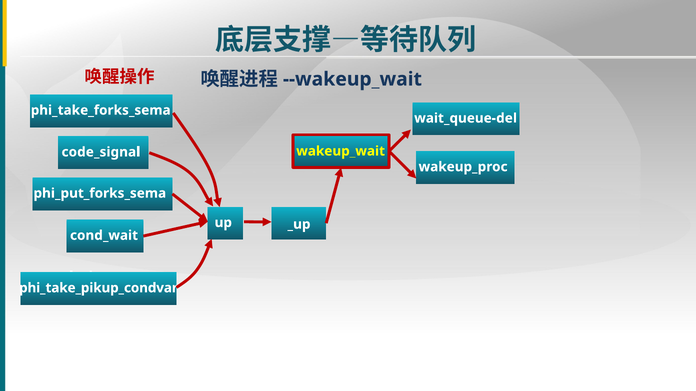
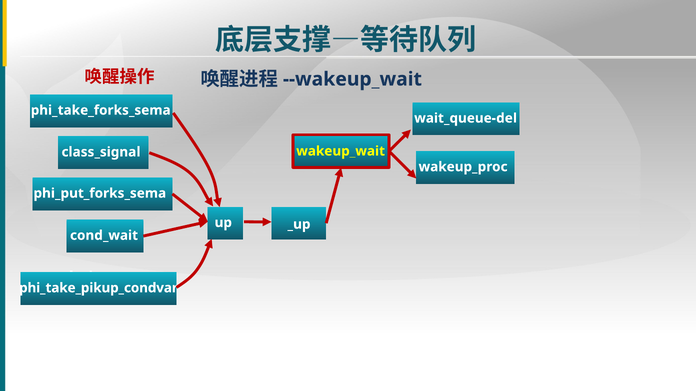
code_signal: code_signal -> class_signal (101, 152)
